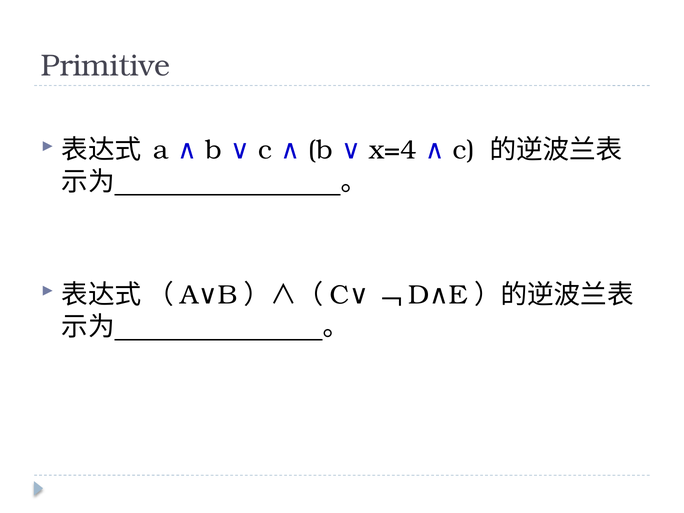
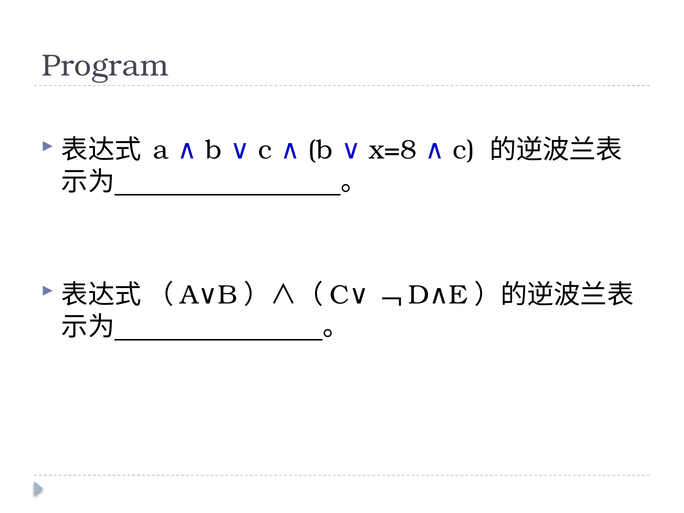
Primitive: Primitive -> Program (105, 66)
x=4: x=4 -> x=8 (393, 150)
